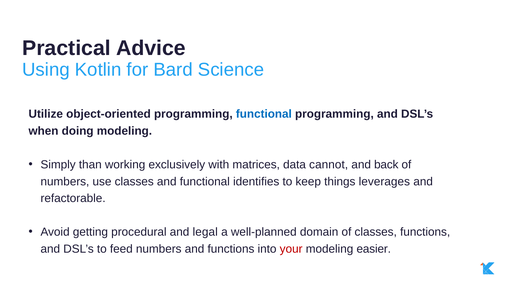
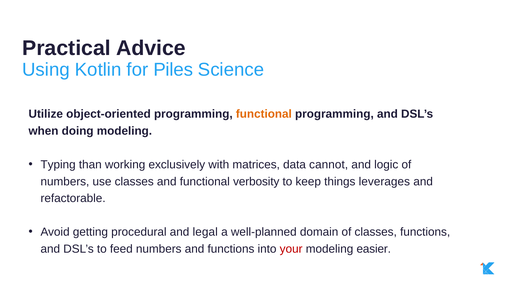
Bard: Bard -> Piles (173, 70)
functional colour: blue -> orange (264, 114)
Simply: Simply -> Typing (58, 165)
back: back -> logic (386, 165)
identifies: identifies -> verbosity (256, 182)
